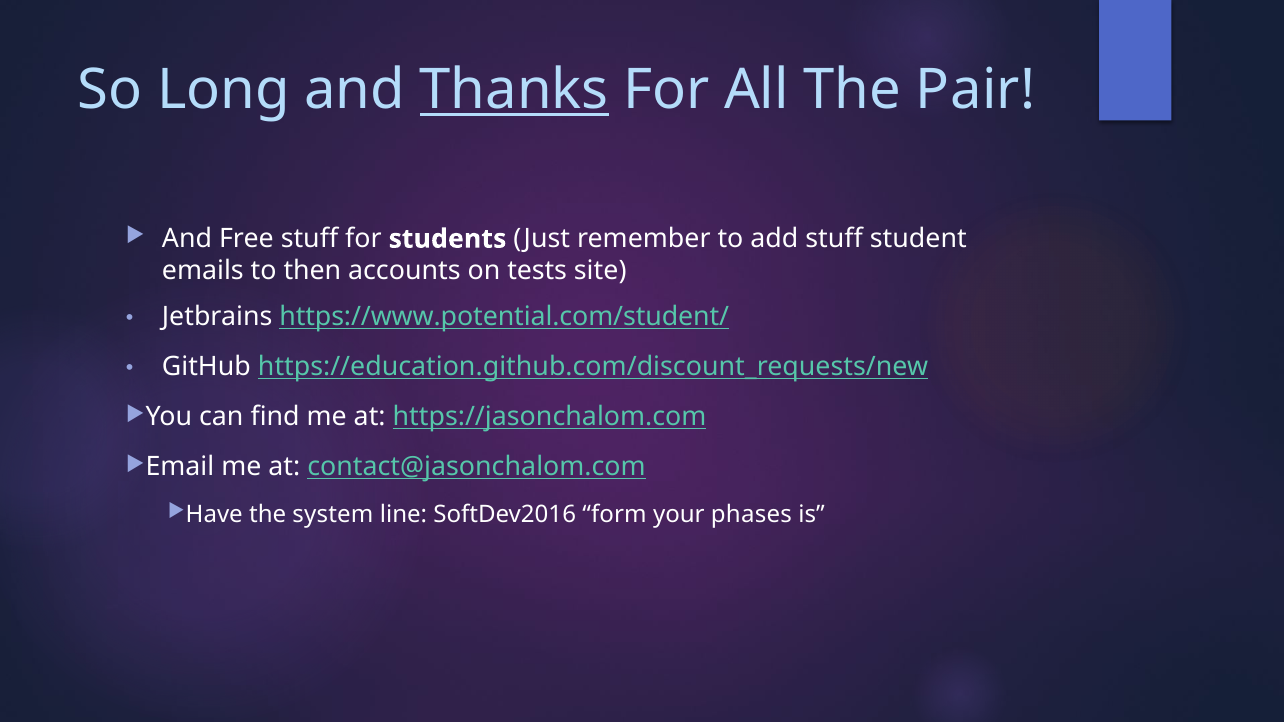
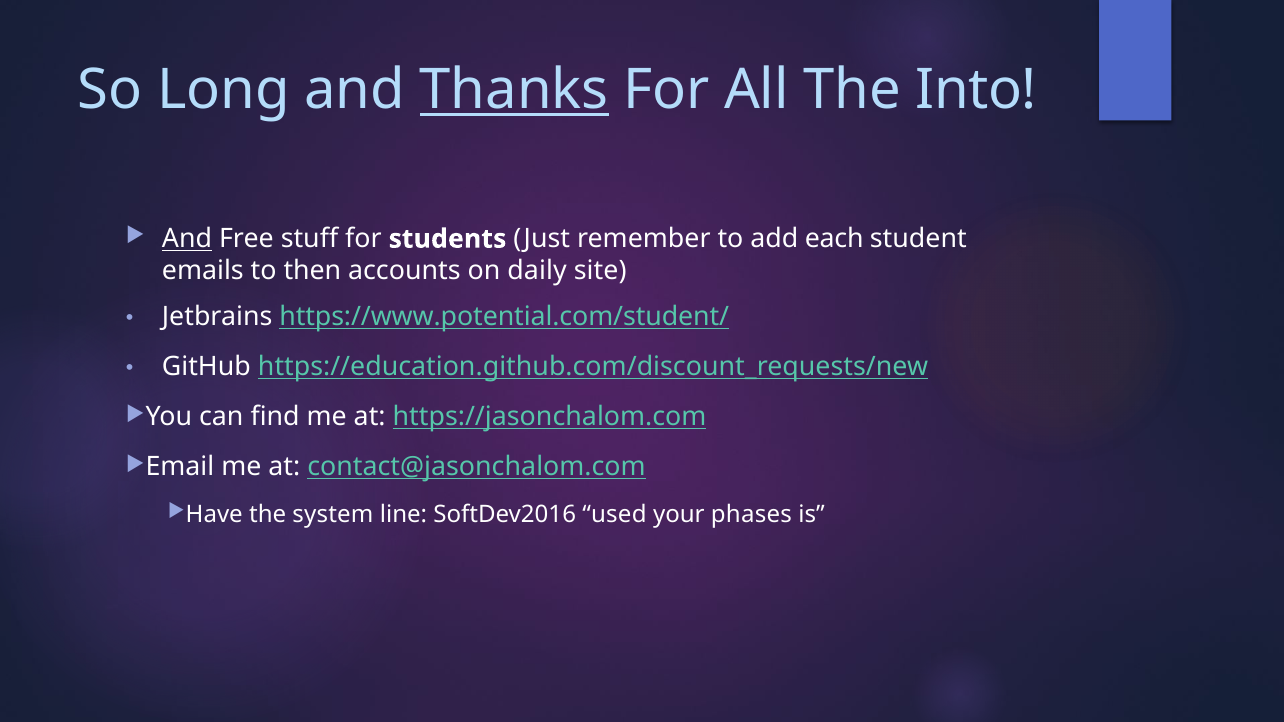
Pair: Pair -> Into (976, 90)
And underline: none -> present (187, 239)
add stuff: stuff -> each (834, 239)
tests: tests -> daily (537, 271)
form: form -> used (614, 515)
